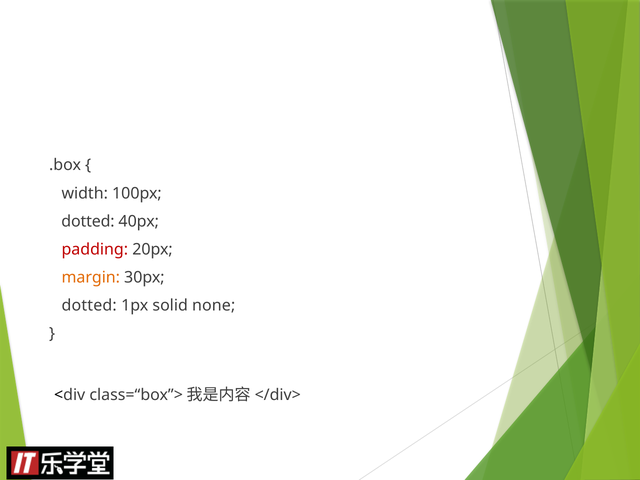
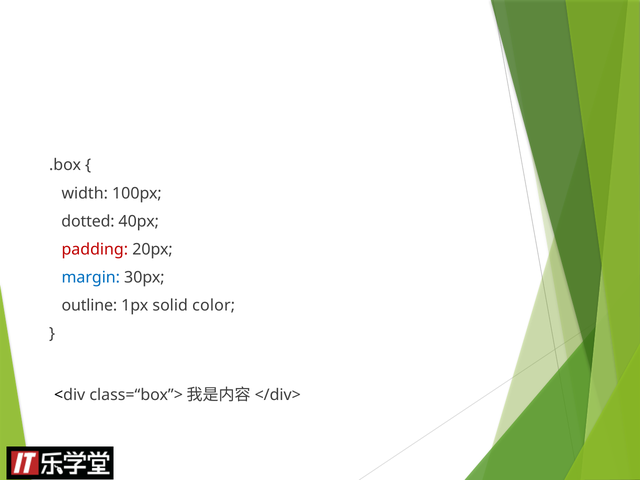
margin colour: orange -> blue (91, 278)
dotted: dotted -> outline (89, 306)
none: none -> color (214, 306)
